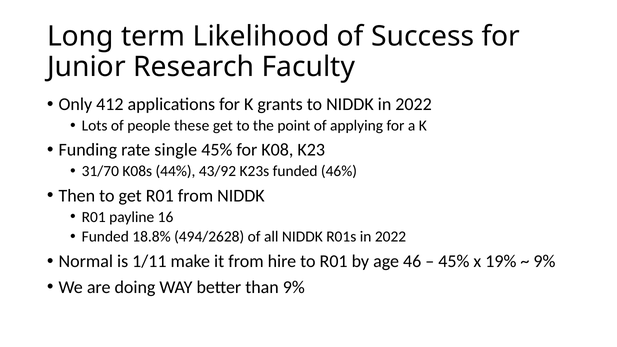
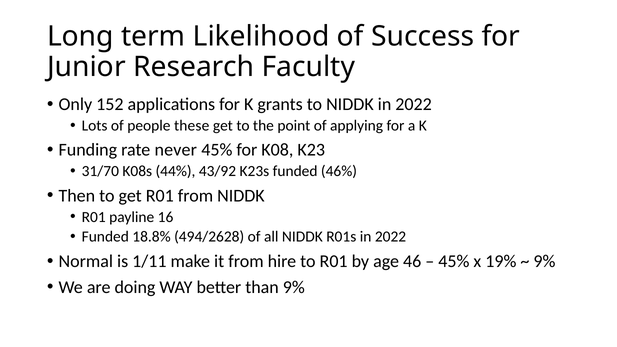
412: 412 -> 152 (110, 104)
single: single -> never (176, 150)
